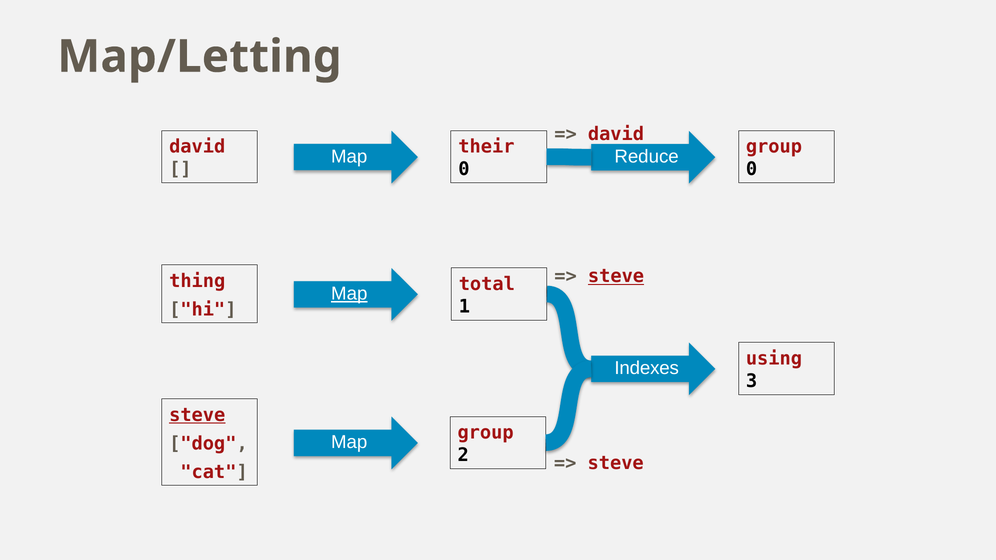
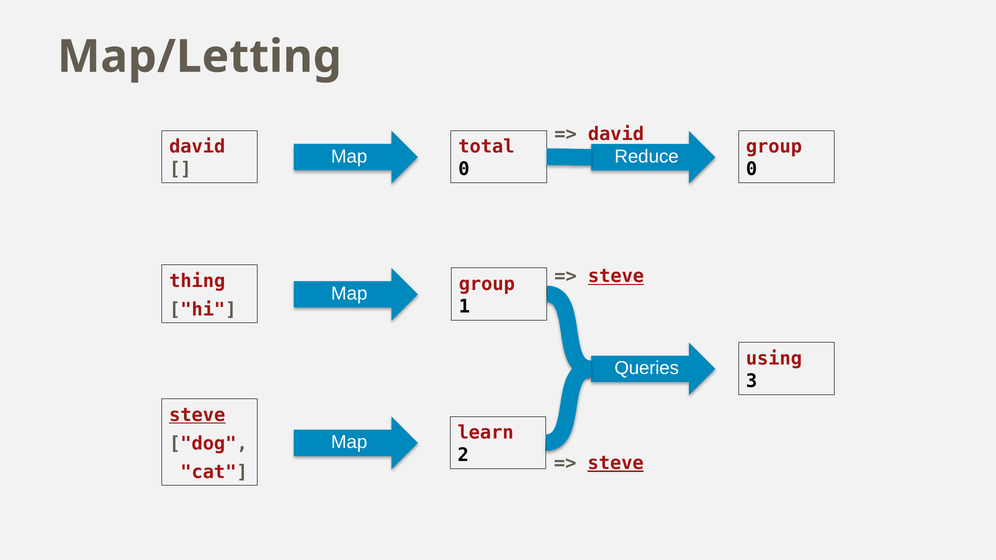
their: their -> total (486, 147)
total: total -> group (487, 284)
Map underline: present -> none (349, 294)
Indexes: Indexes -> Queries (647, 368)
group: group -> learn (486, 433)
steve underline: none -> present (616, 463)
